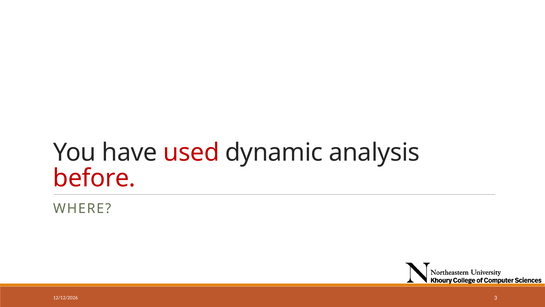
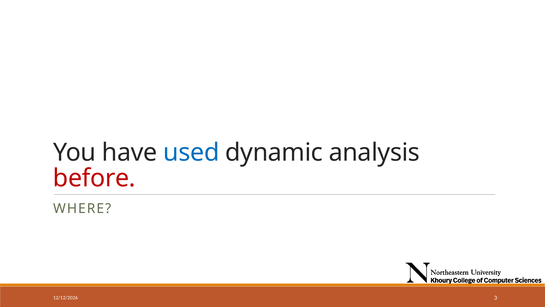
used colour: red -> blue (191, 152)
